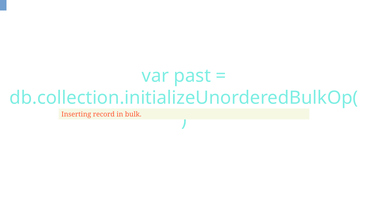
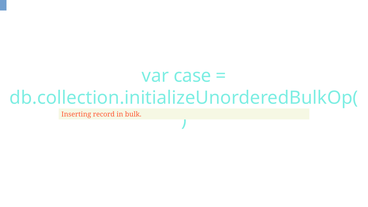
past: past -> case (192, 76)
